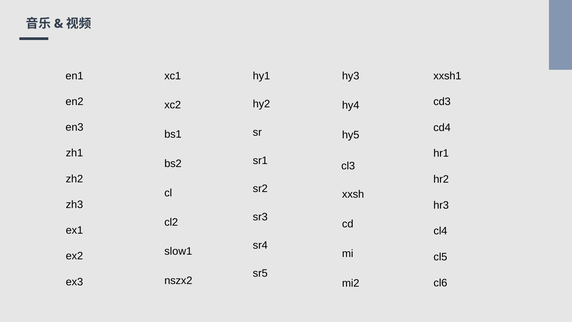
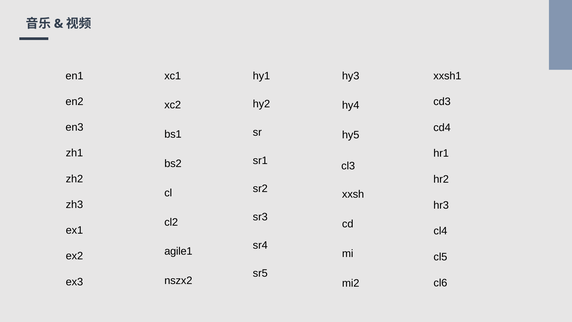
slow1: slow1 -> agile1 (178, 251)
